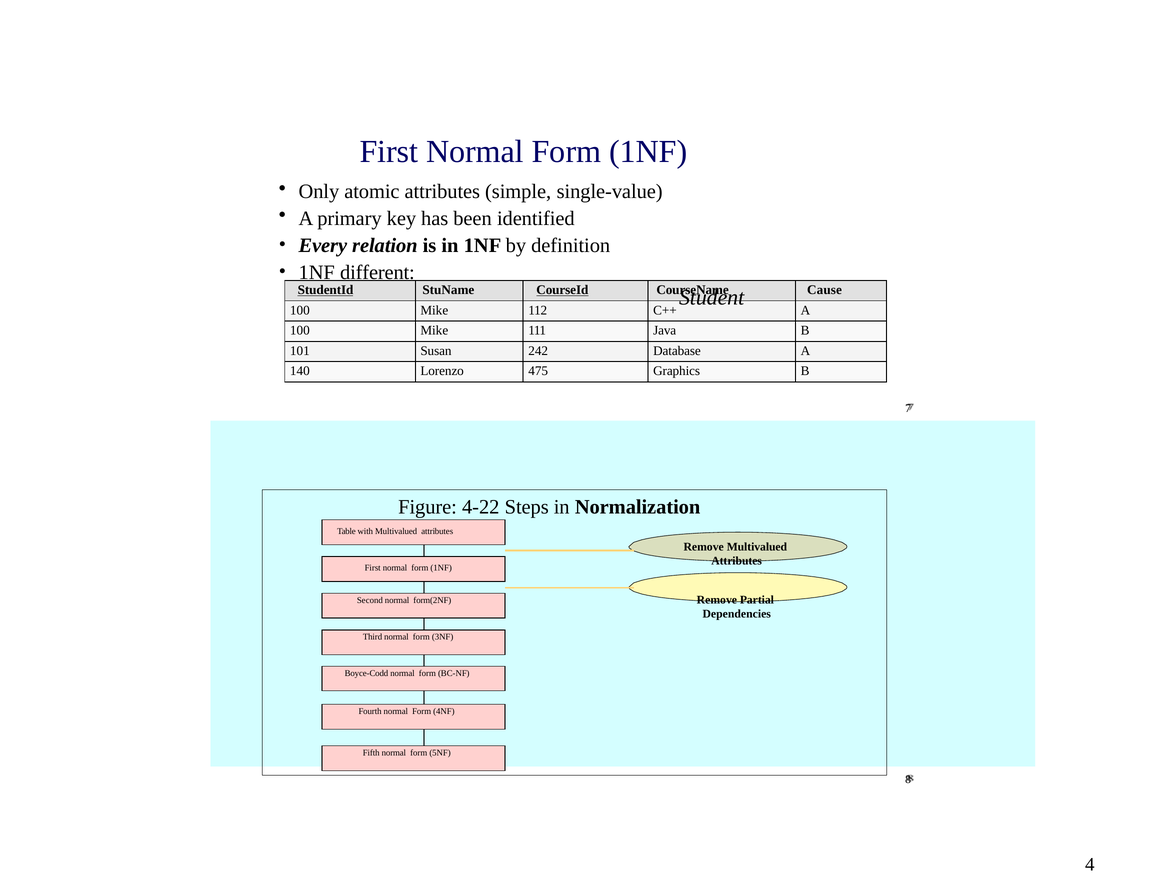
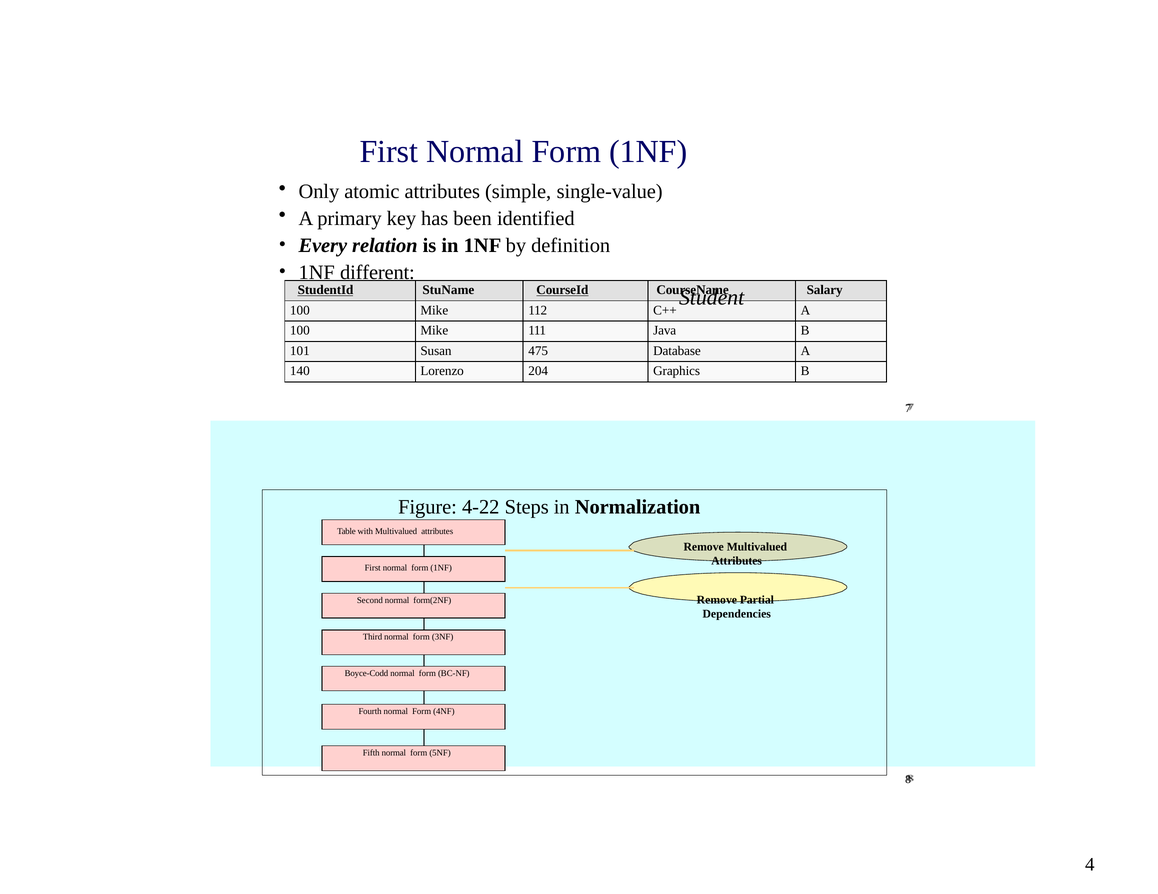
Cause: Cause -> Salary (825, 290)
242: 242 -> 475 (538, 351)
475: 475 -> 204 (538, 371)
